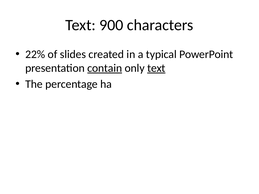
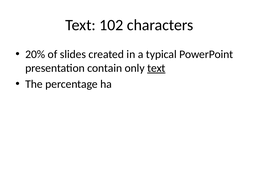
900: 900 -> 102 (111, 25)
22%: 22% -> 20% (35, 54)
contain underline: present -> none (105, 68)
